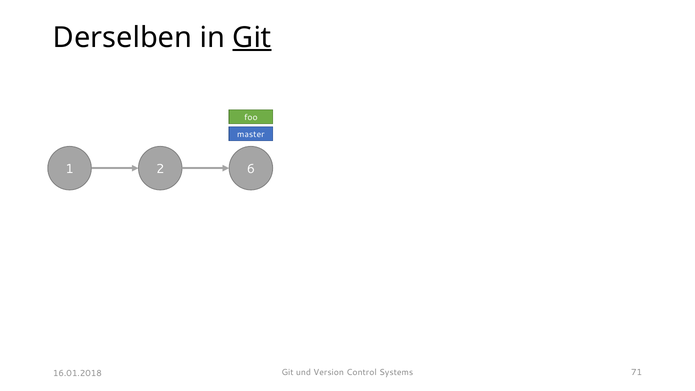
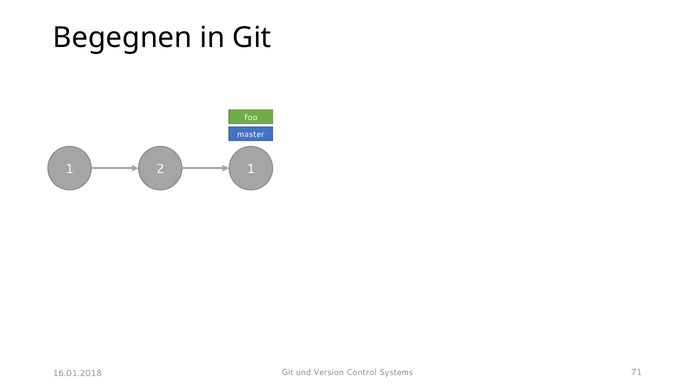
Derselben: Derselben -> Begegnen (123, 37)
Git underline: present -> none (252, 37)
2 6: 6 -> 1 (251, 169)
